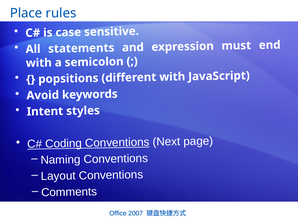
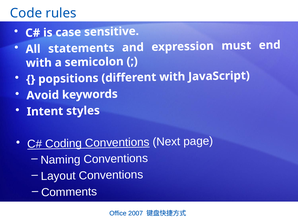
Place: Place -> Code (26, 13)
